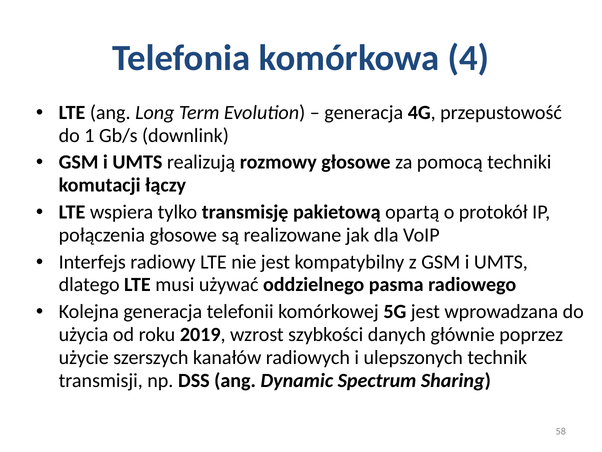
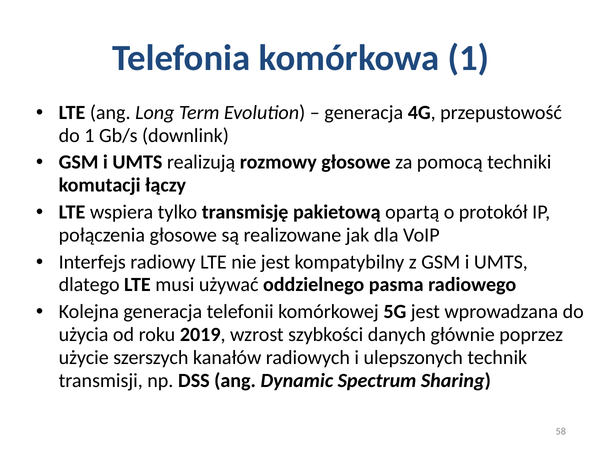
komórkowa 4: 4 -> 1 (469, 58)
